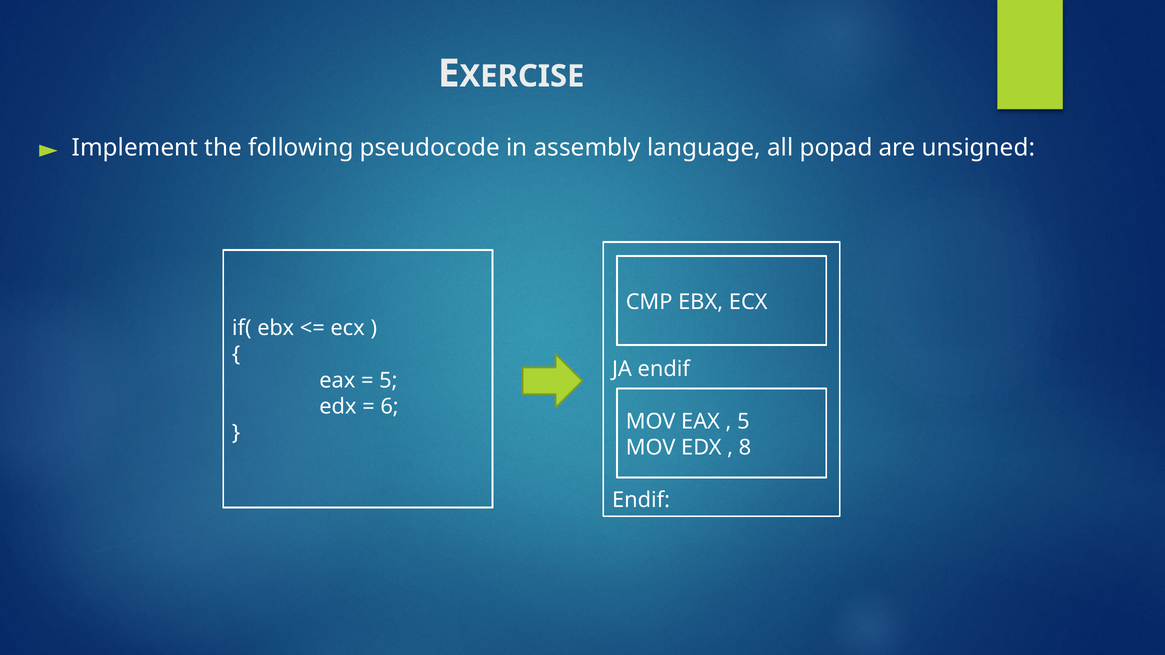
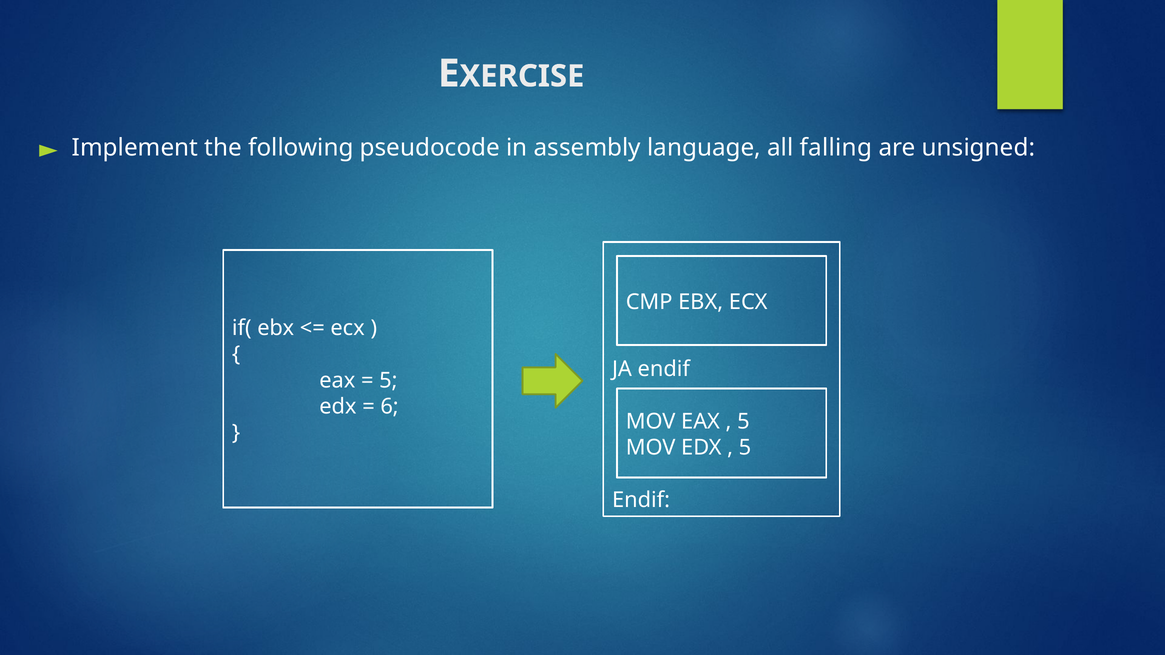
popad: popad -> falling (836, 148)
8: 8 -> 5 (745, 448)
